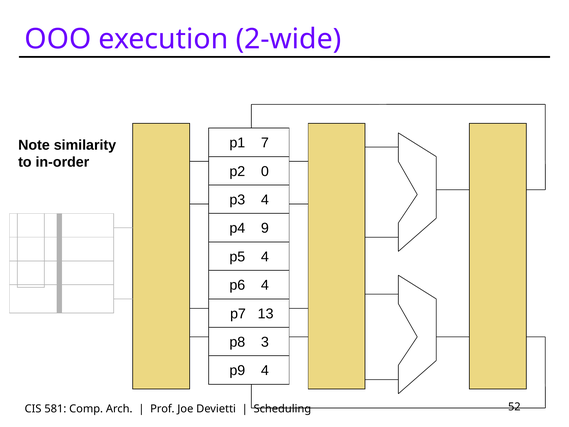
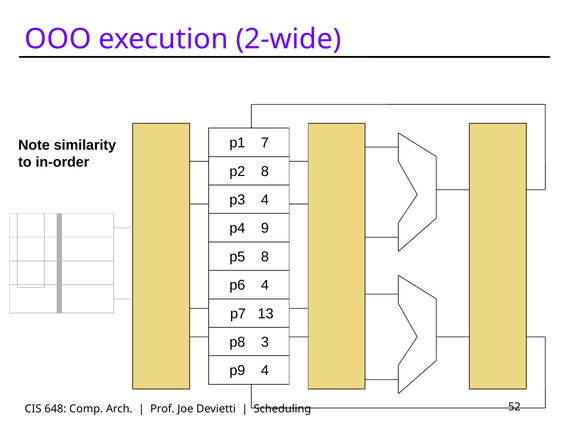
p2 0: 0 -> 8 (265, 171)
p5 4: 4 -> 8 (265, 257)
581: 581 -> 648 (55, 409)
